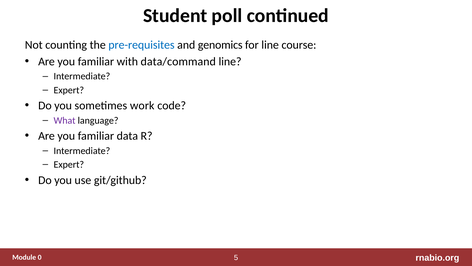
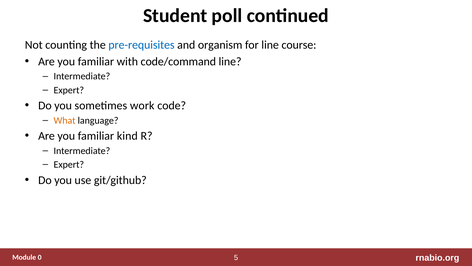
genomics: genomics -> organism (220, 45)
data/command: data/command -> code/command (178, 61)
What colour: purple -> orange (65, 120)
data: data -> kind (127, 136)
